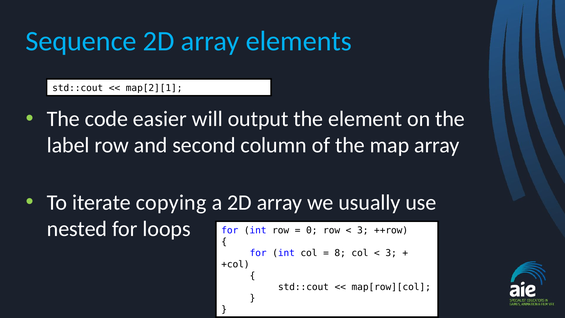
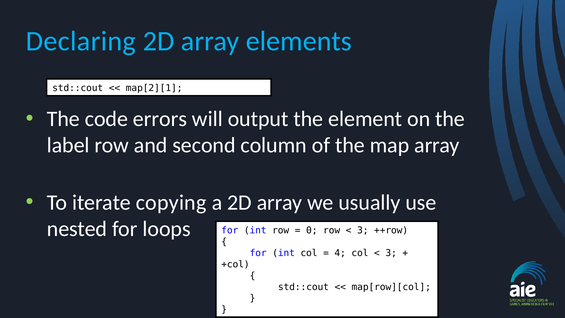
Sequence: Sequence -> Declaring (81, 41)
easier: easier -> errors (160, 119)
8: 8 -> 4 (340, 253)
